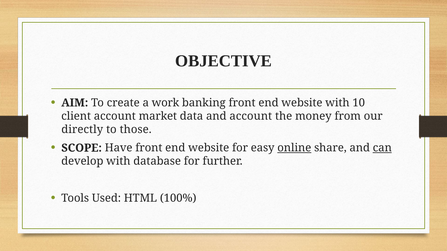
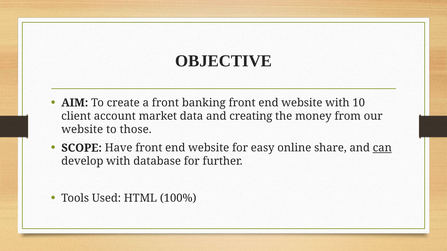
a work: work -> front (165, 103)
and account: account -> creating (251, 116)
directly: directly -> website (82, 130)
online underline: present -> none (294, 148)
